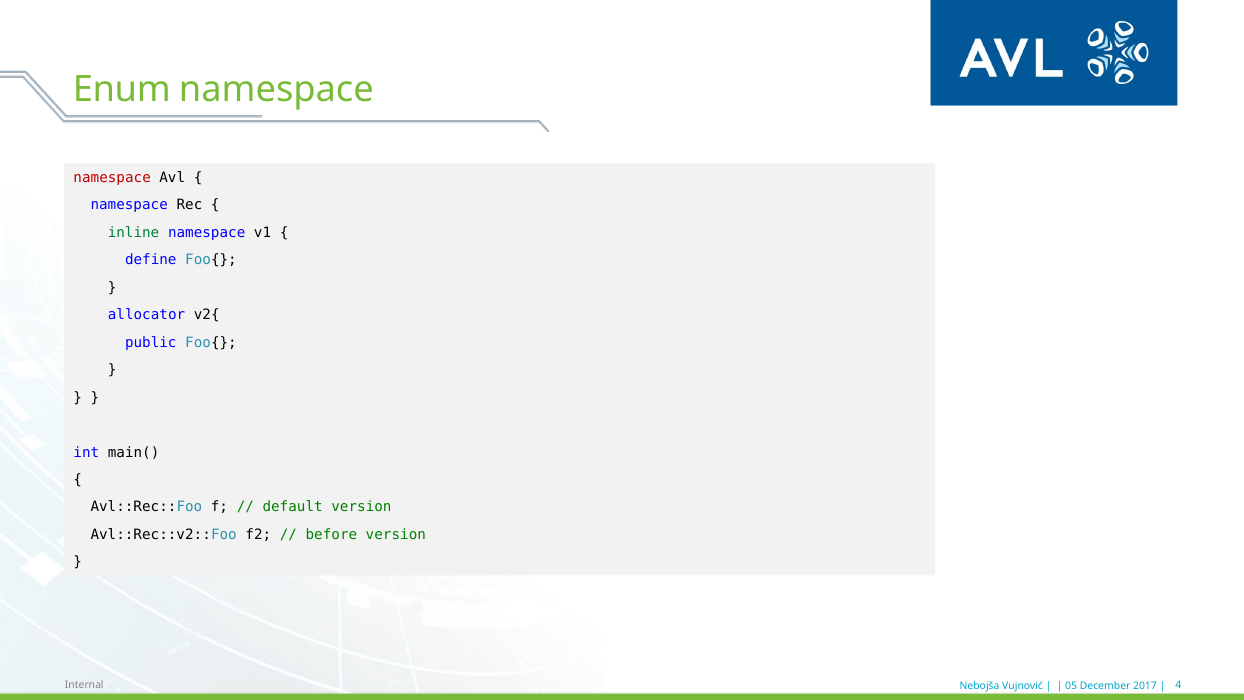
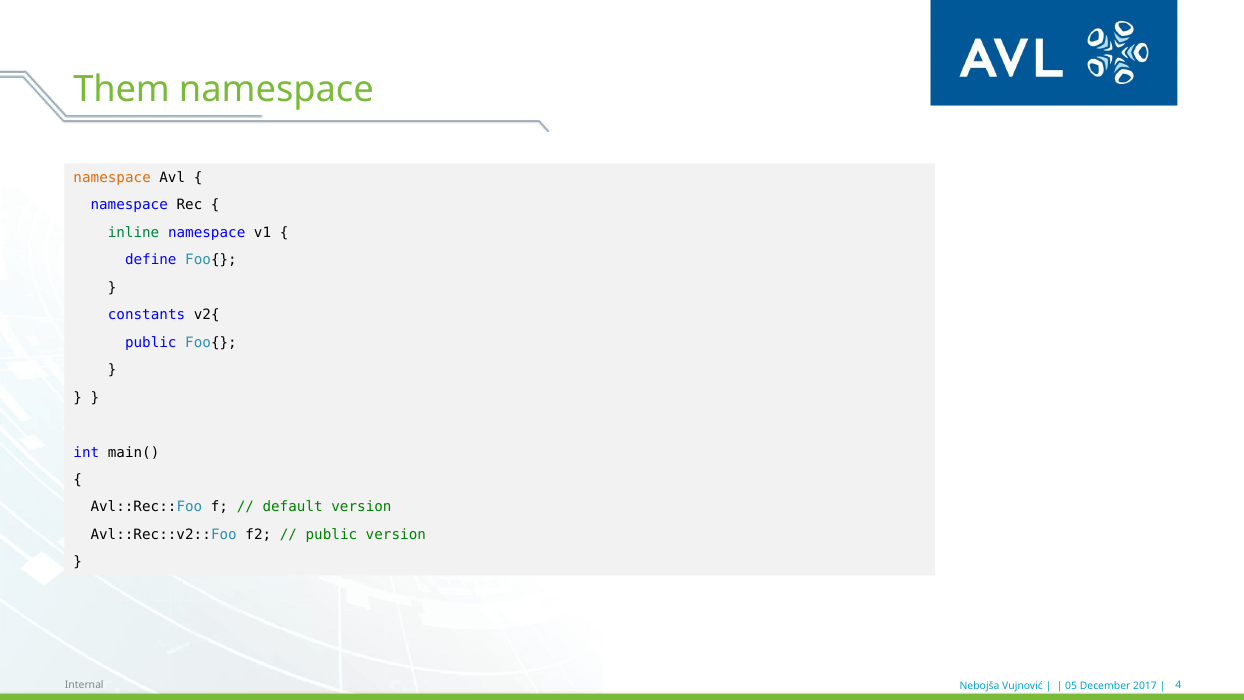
Enum: Enum -> Them (122, 90)
namespace colour: red -> orange (112, 177)
allocator: allocator -> constants (147, 315)
before: before -> public (331, 535)
